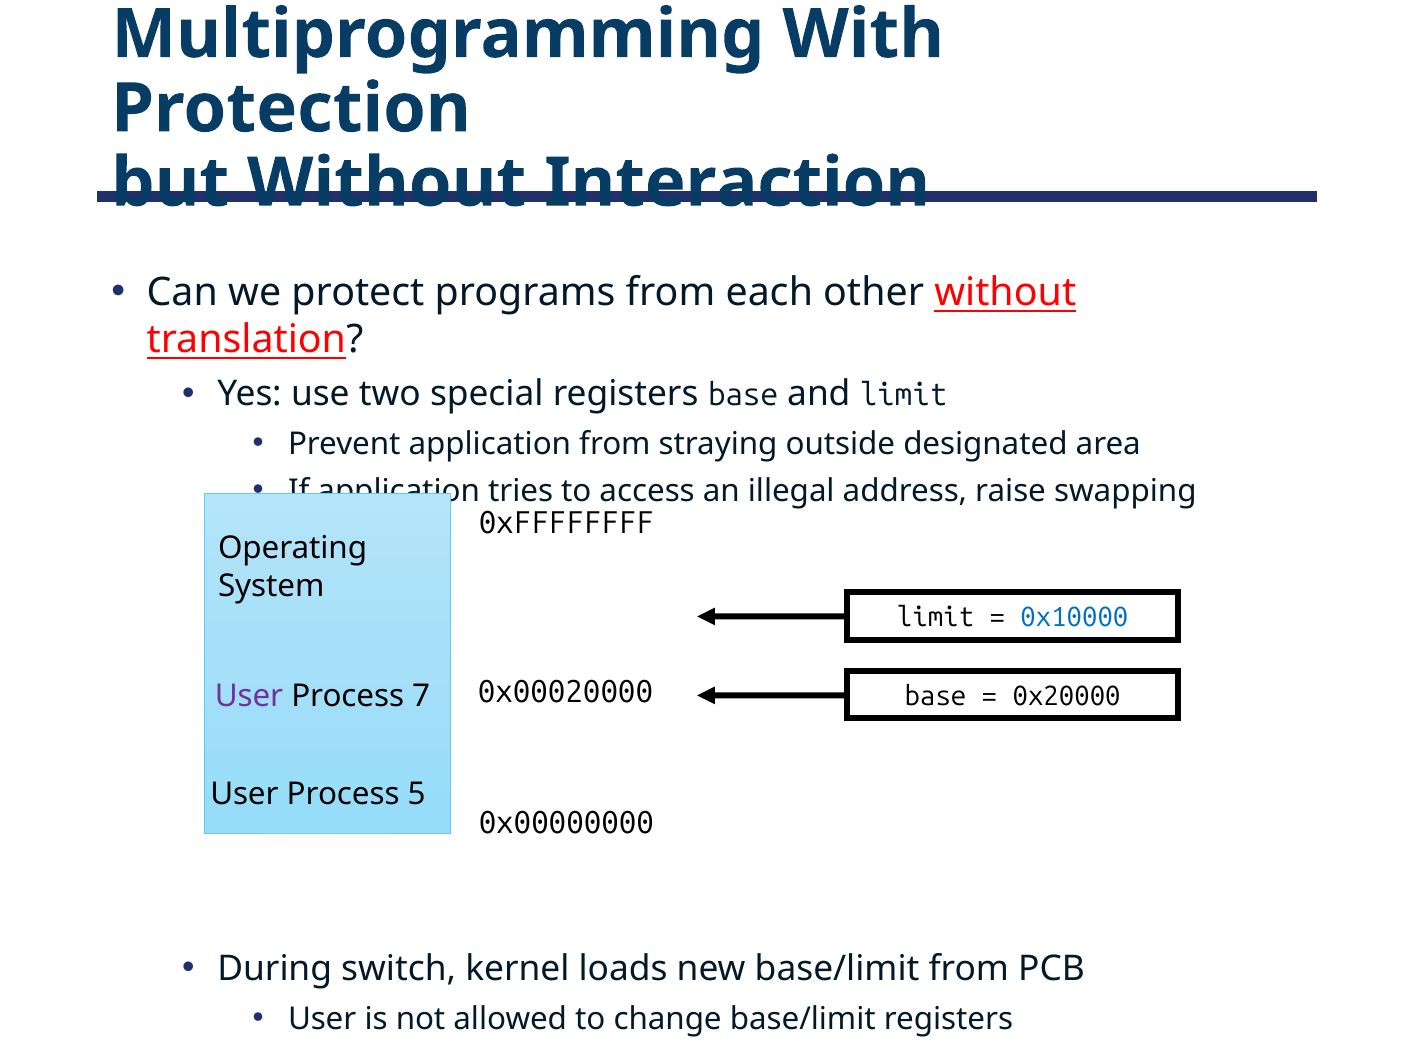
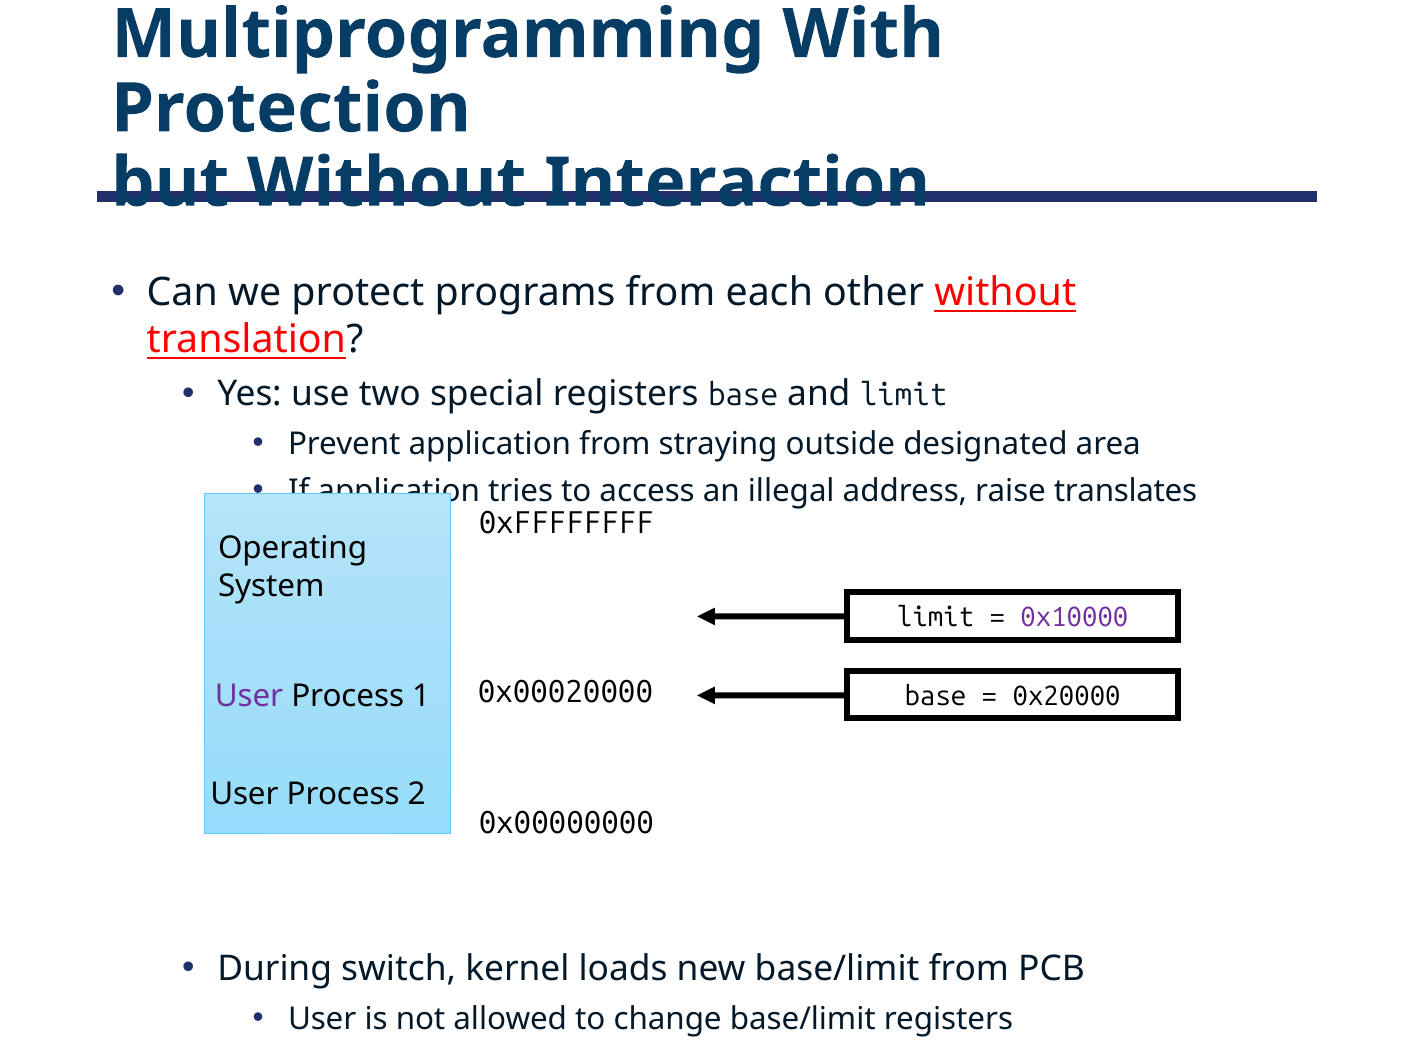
swapping: swapping -> translates (1125, 491)
0x10000 colour: blue -> purple (1074, 617)
7: 7 -> 1 (421, 696)
5: 5 -> 2 (417, 793)
